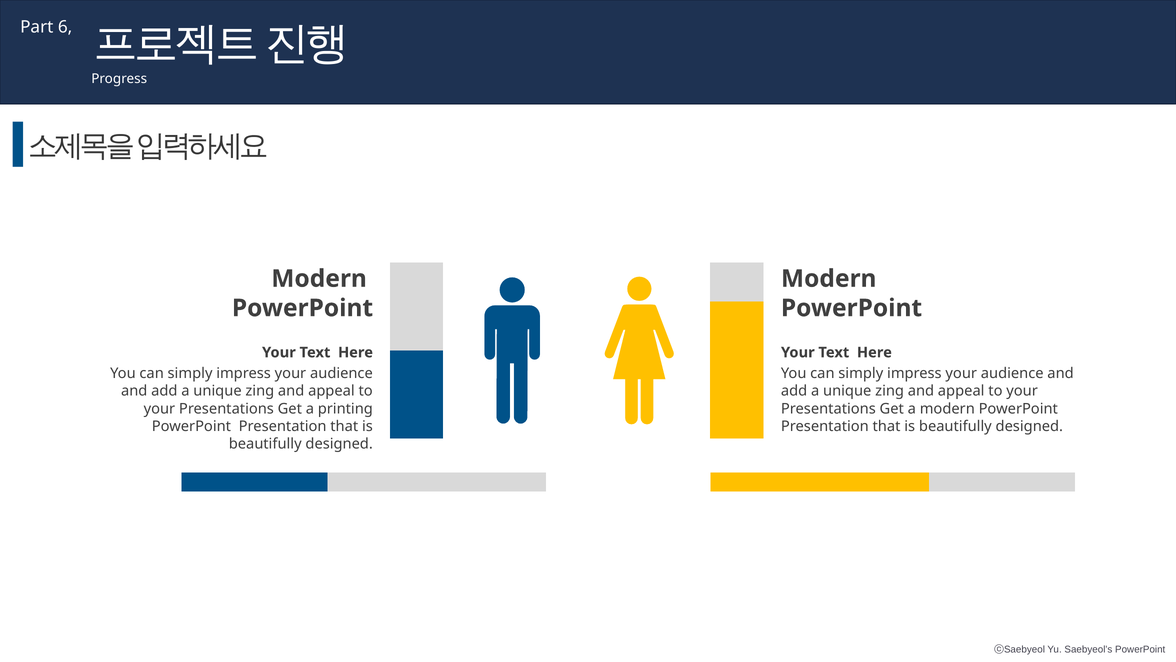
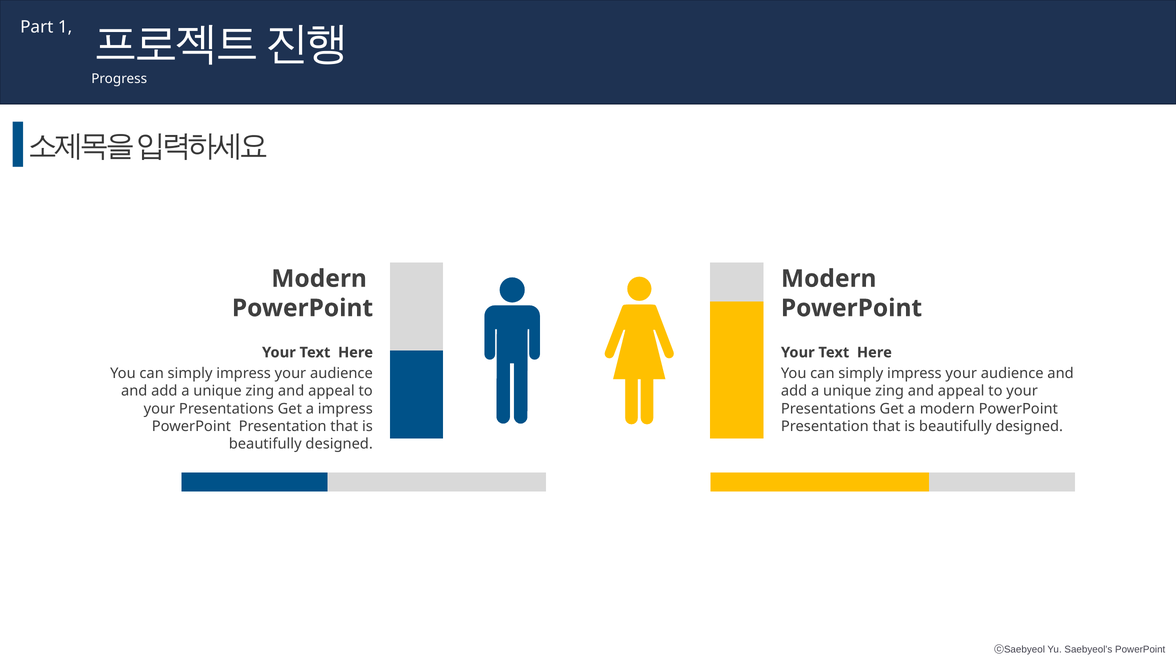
6: 6 -> 1 (65, 27)
a printing: printing -> impress (345, 408)
